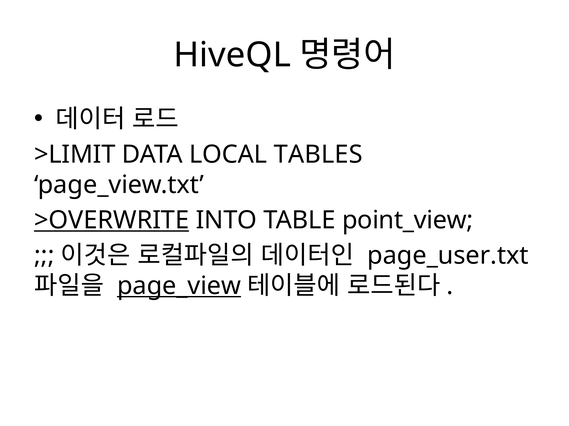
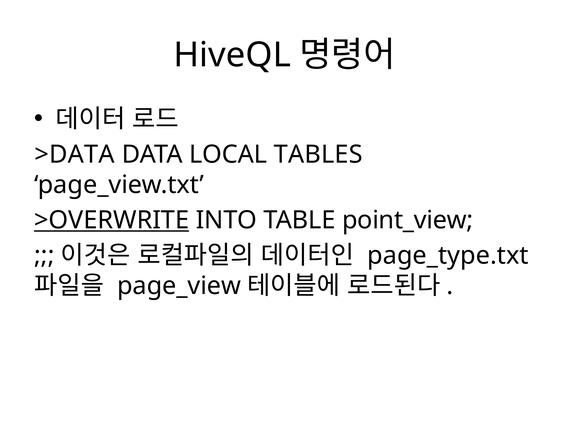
>LIMIT: >LIMIT -> >DATA (75, 155)
page_user.txt: page_user.txt -> page_type.txt (448, 256)
page_view underline: present -> none (179, 286)
